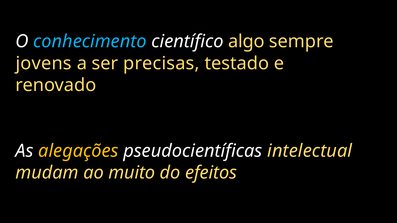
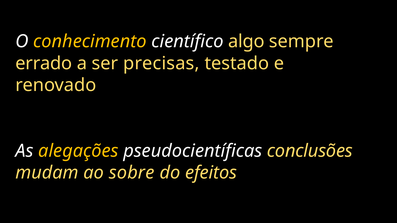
conhecimento colour: light blue -> yellow (90, 42)
jovens: jovens -> errado (44, 63)
intelectual: intelectual -> conclusões (310, 151)
muito: muito -> sobre (132, 173)
